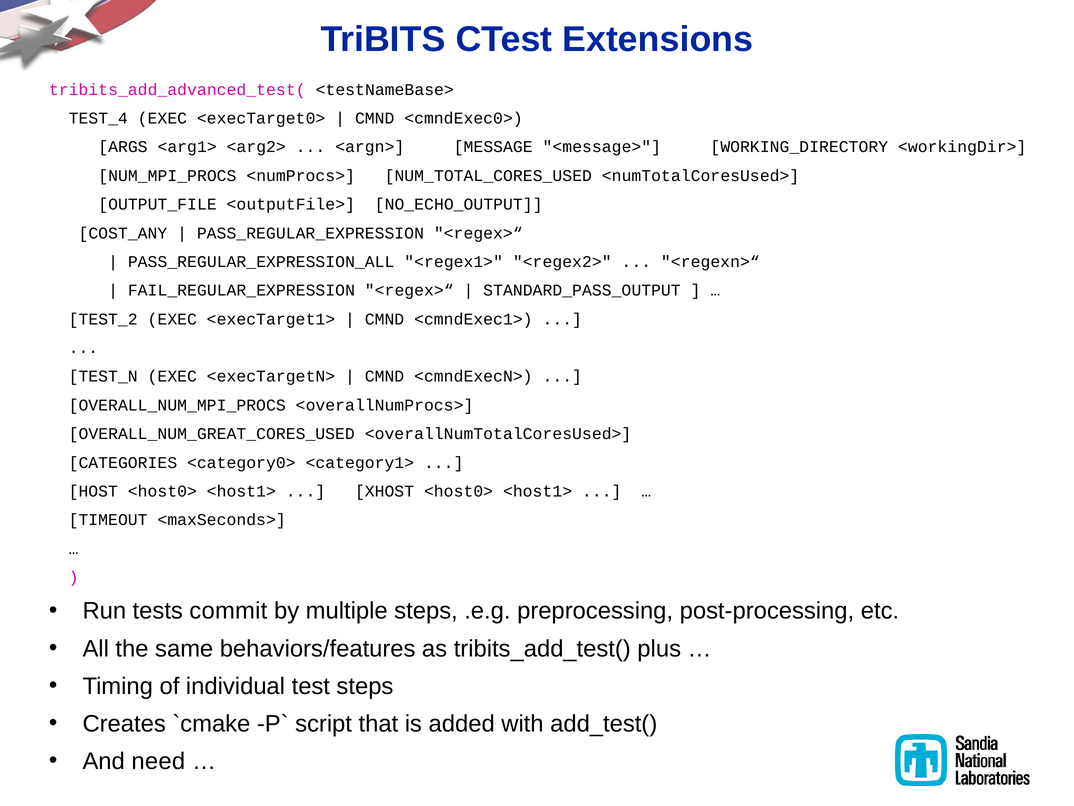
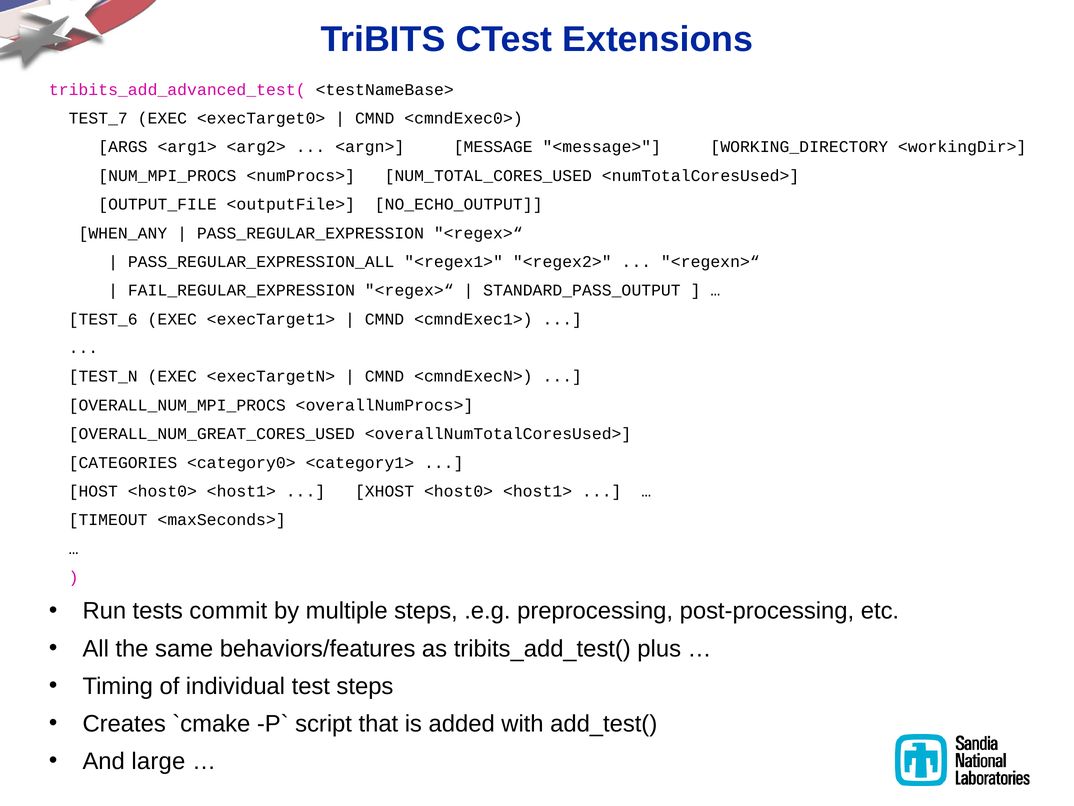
TEST_4: TEST_4 -> TEST_7 (98, 118)
COST_ANY: COST_ANY -> WHEN_ANY (123, 233)
TEST_2: TEST_2 -> TEST_6 (103, 319)
need: need -> large (158, 761)
